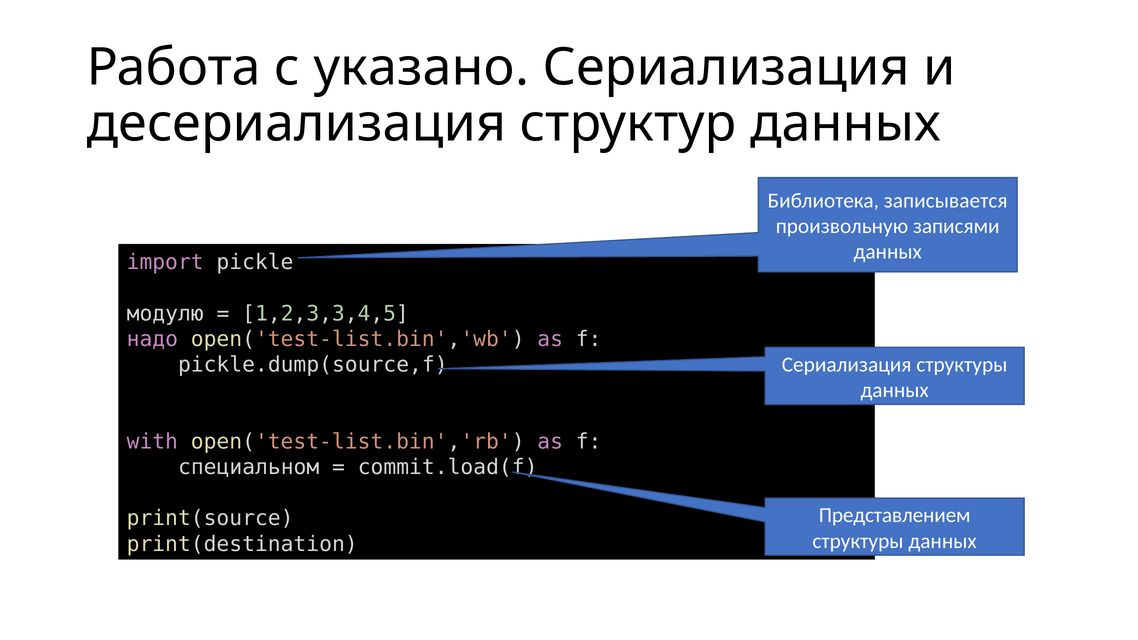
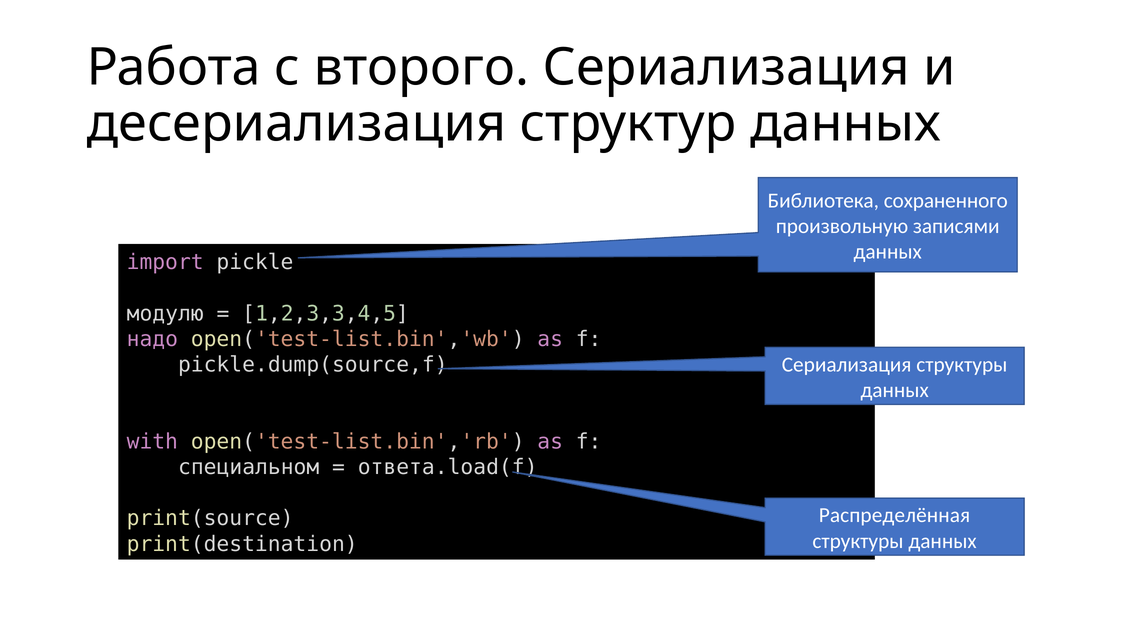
указано: указано -> второго (421, 67)
записывается: записывается -> сохраненного (946, 201)
commit.load(f: commit.load(f -> ответа.load(f (448, 467)
Представлением: Представлением -> Распределённая (895, 515)
